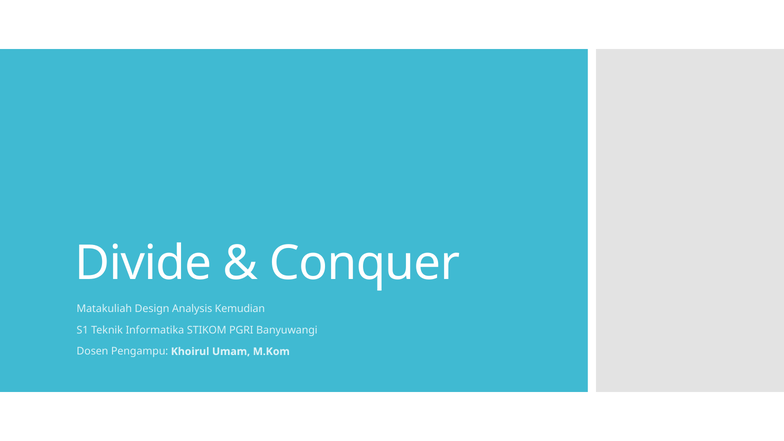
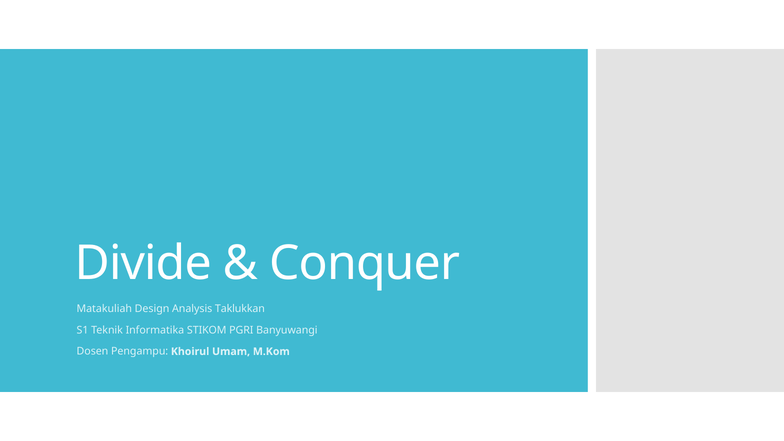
Kemudian: Kemudian -> Taklukkan (240, 309)
